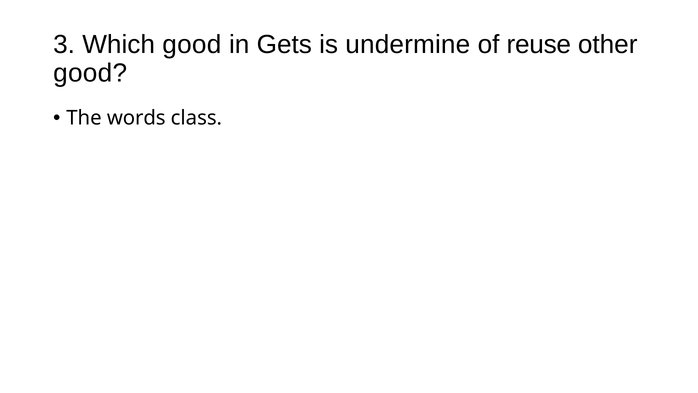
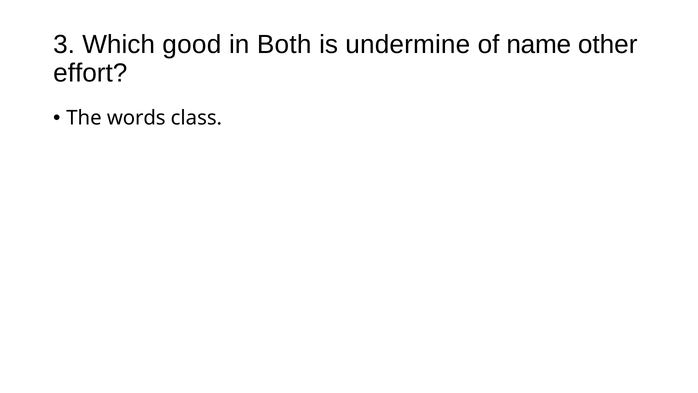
Gets: Gets -> Both (284, 45)
reuse: reuse -> name (539, 45)
good: good -> effort (90, 73)
